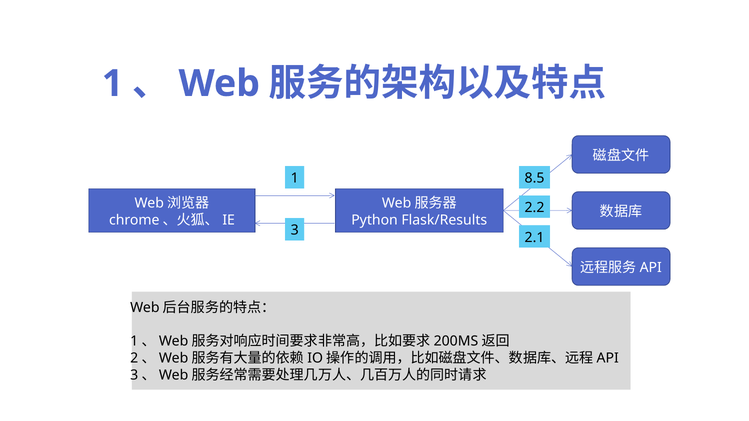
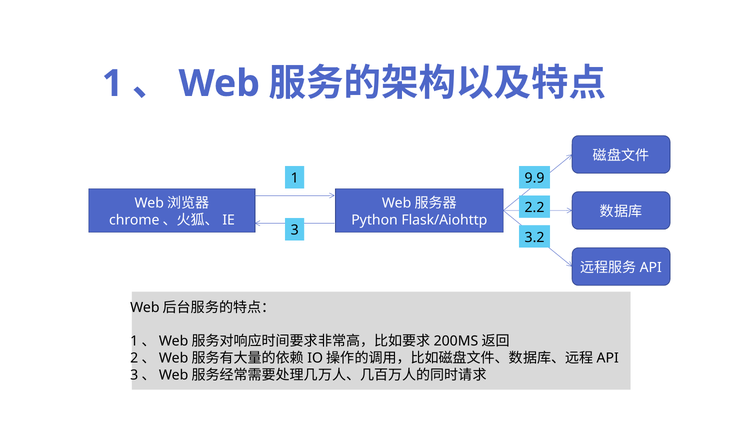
8.5: 8.5 -> 9.9 (535, 178)
Flask/Results: Flask/Results -> Flask/Aiohttp (444, 220)
2.1: 2.1 -> 3.2 (535, 238)
